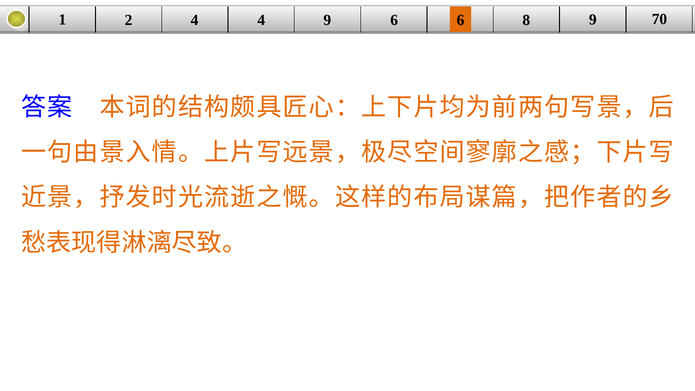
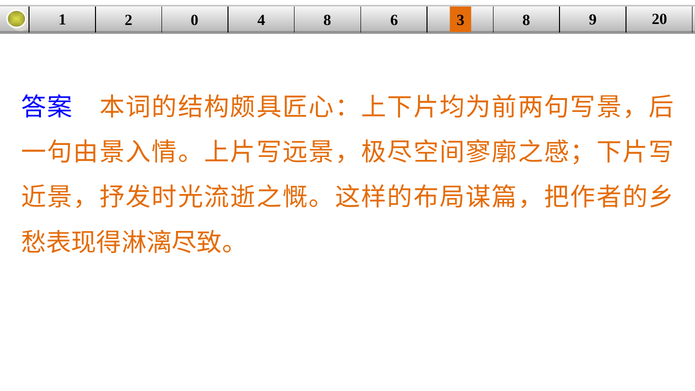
2 4: 4 -> 0 (195, 20)
4 9: 9 -> 8 (327, 20)
6 6: 6 -> 3 (461, 20)
70: 70 -> 20 (660, 19)
